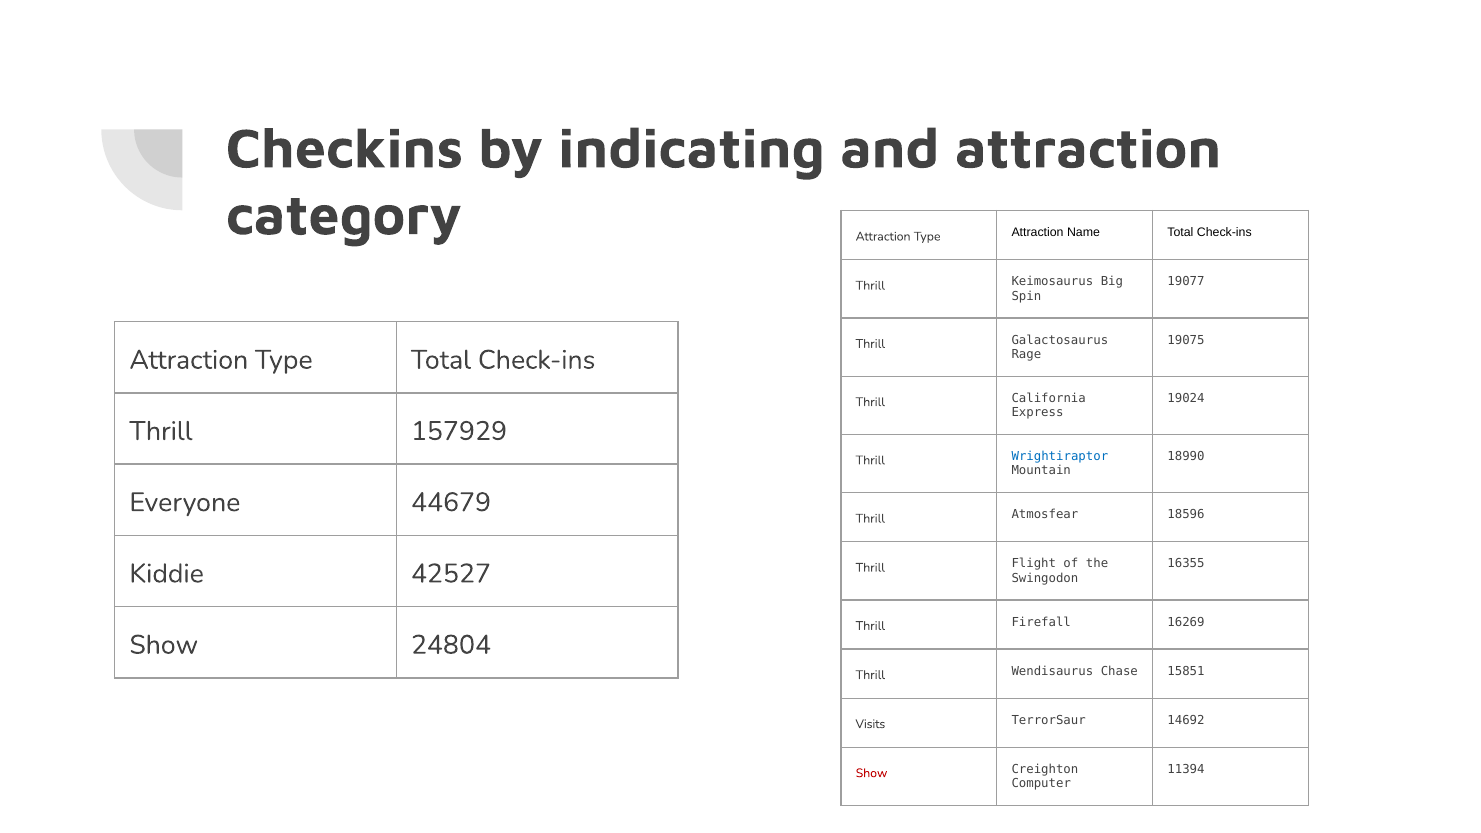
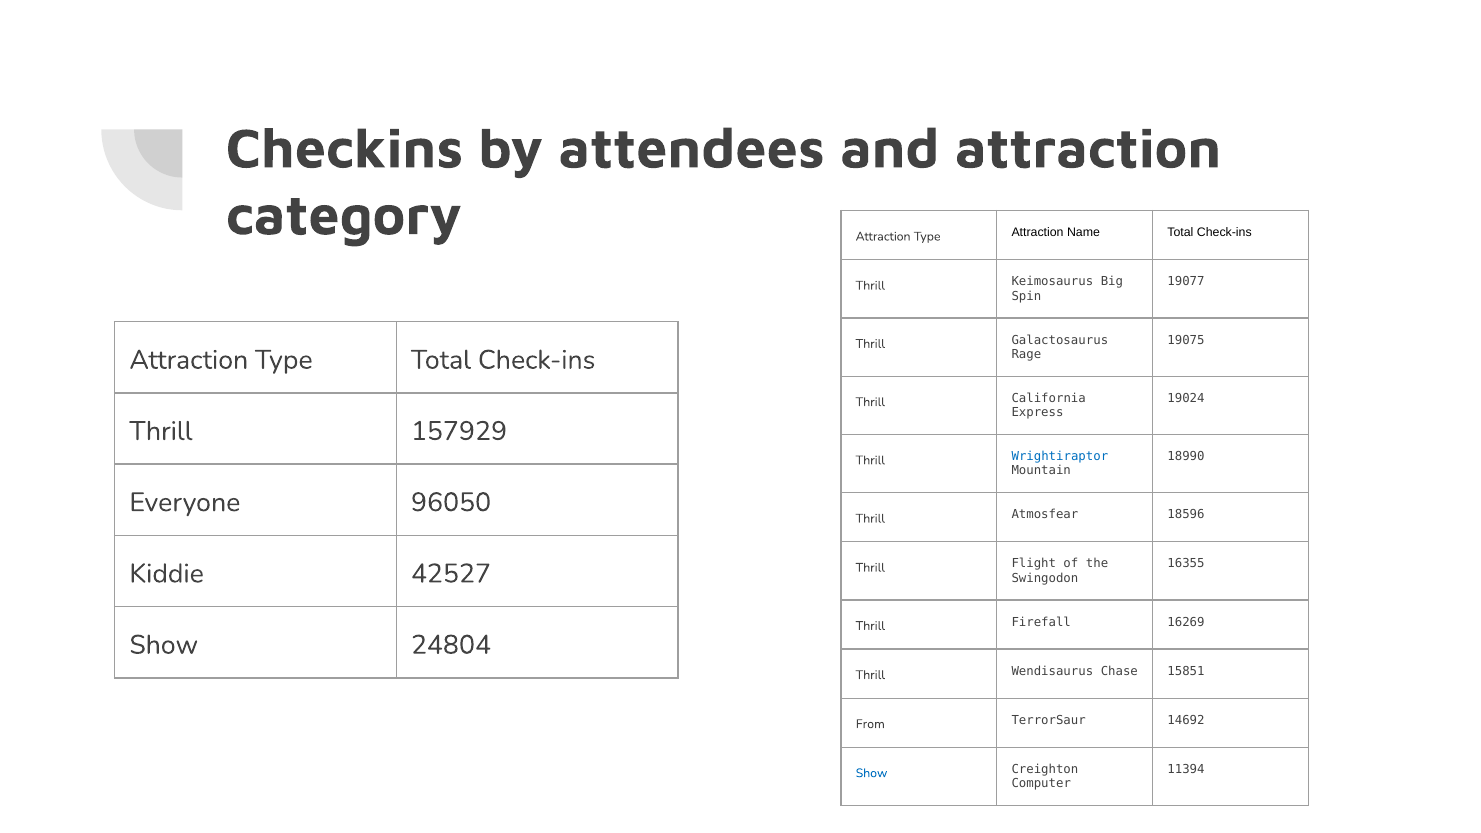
indicating: indicating -> attendees (692, 149)
44679: 44679 -> 96050 (451, 502)
Visits: Visits -> From (870, 724)
Show colour: red -> blue (872, 773)
